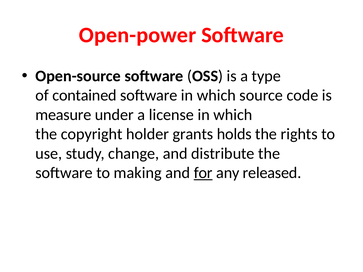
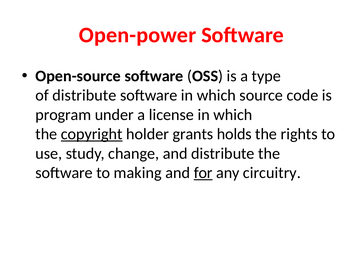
of contained: contained -> distribute (84, 96)
measure: measure -> program (63, 115)
copyright underline: none -> present (92, 134)
released: released -> circuitry (272, 173)
